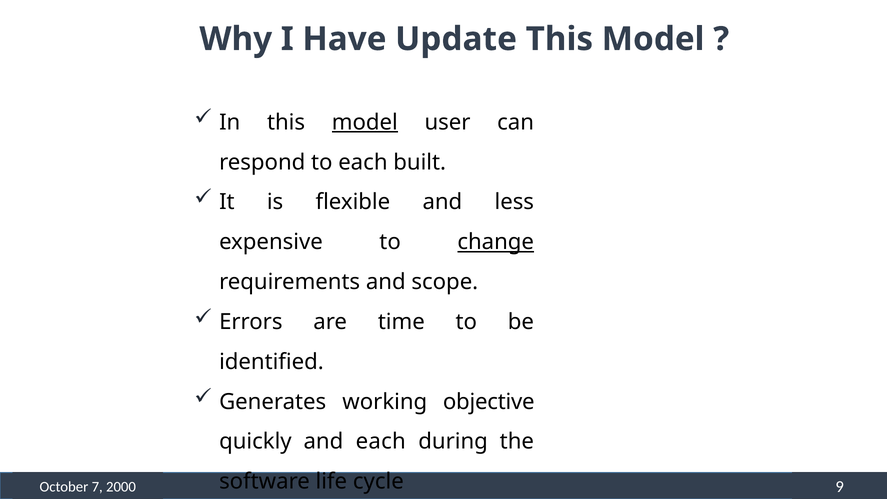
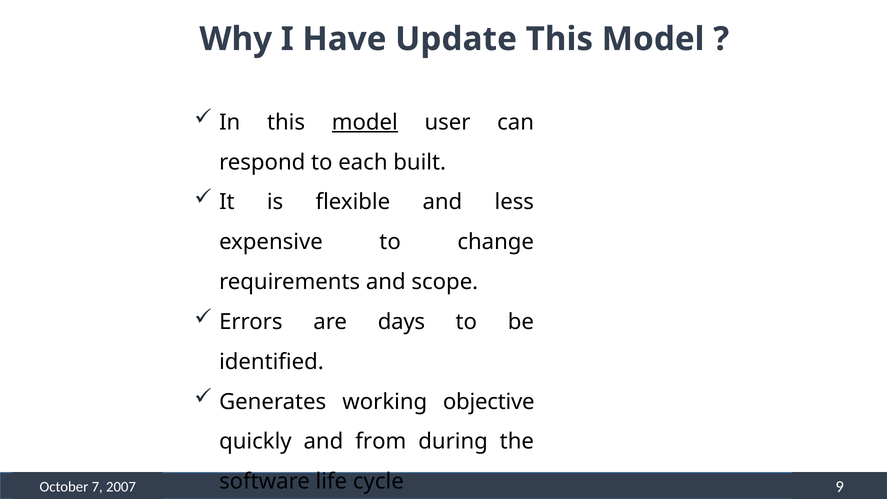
change underline: present -> none (496, 242)
time: time -> days (401, 322)
and each: each -> from (381, 442)
2000: 2000 -> 2007 (121, 487)
